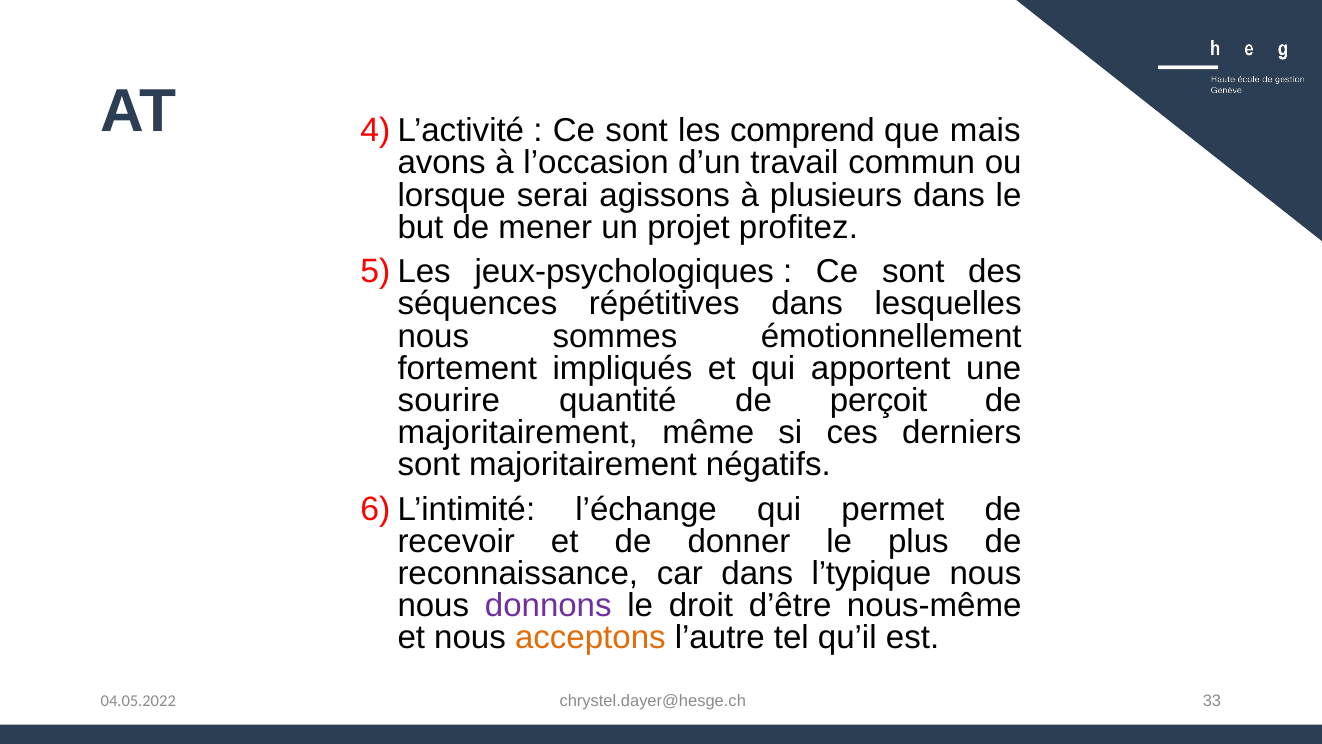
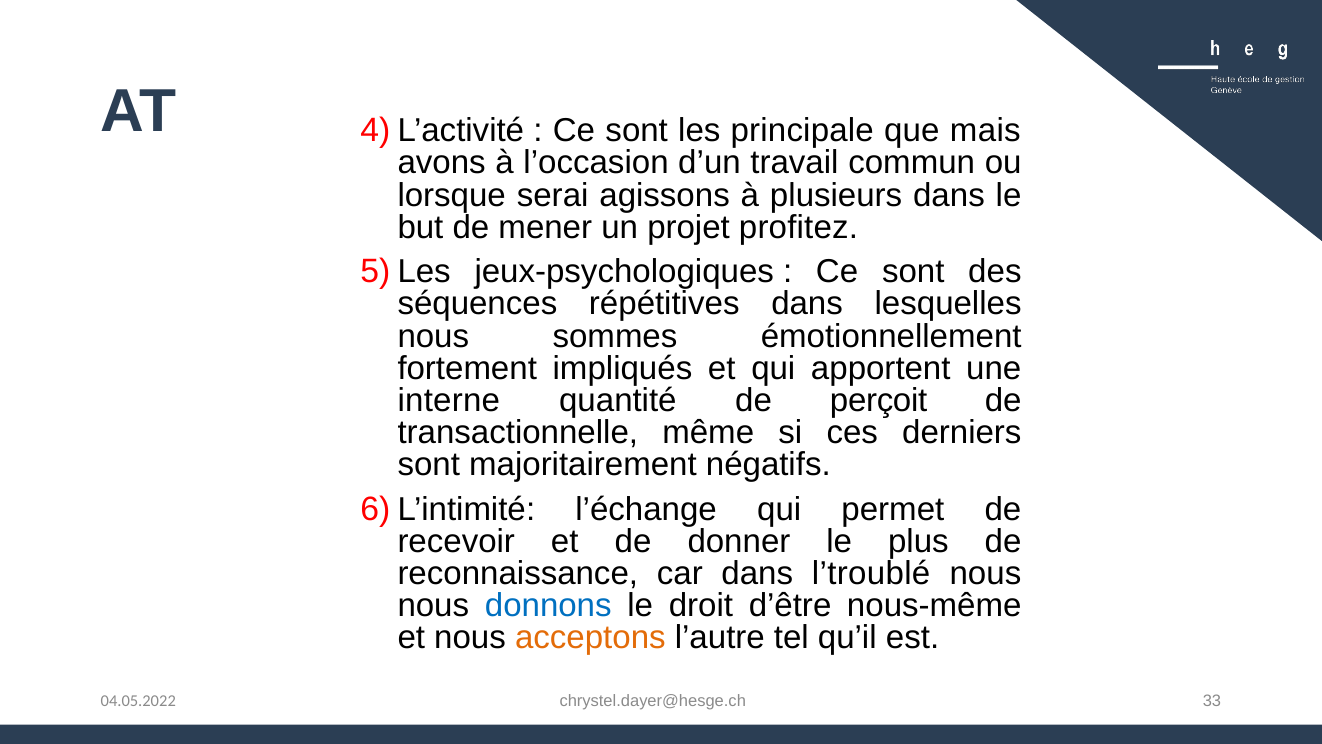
comprend: comprend -> principale (802, 131)
sourire: sourire -> interne (449, 400)
majoritairement: majoritairement -> transactionnelle (518, 432)
l’typique: l’typique -> l’troublé (871, 573)
donnons colour: purple -> blue (548, 605)
